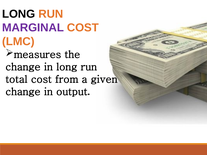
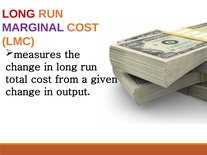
LONG colour: black -> red (19, 14)
